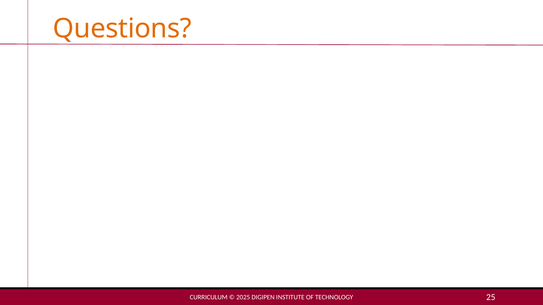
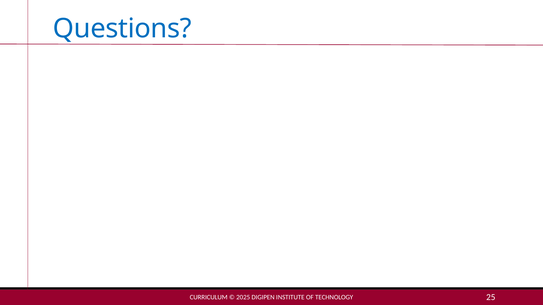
Questions colour: orange -> blue (122, 29)
